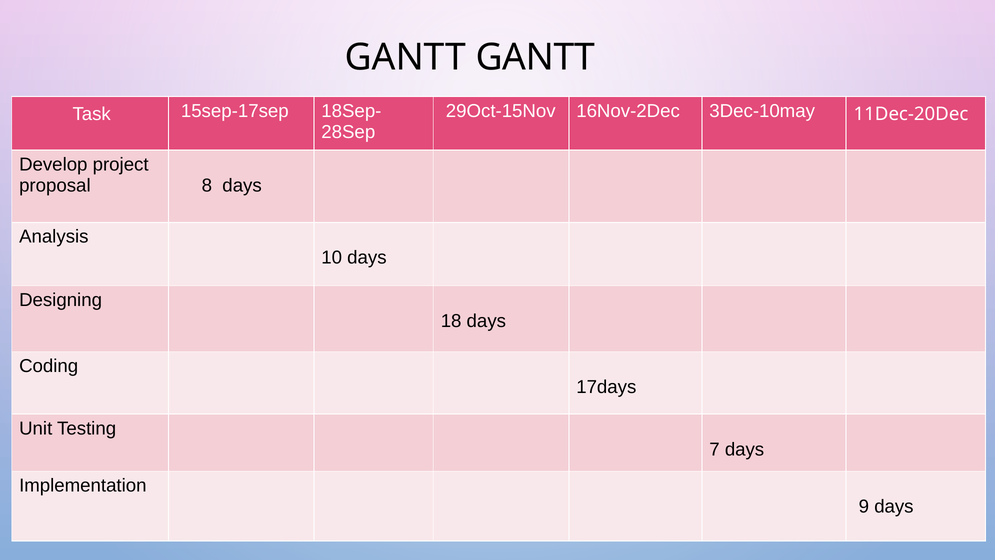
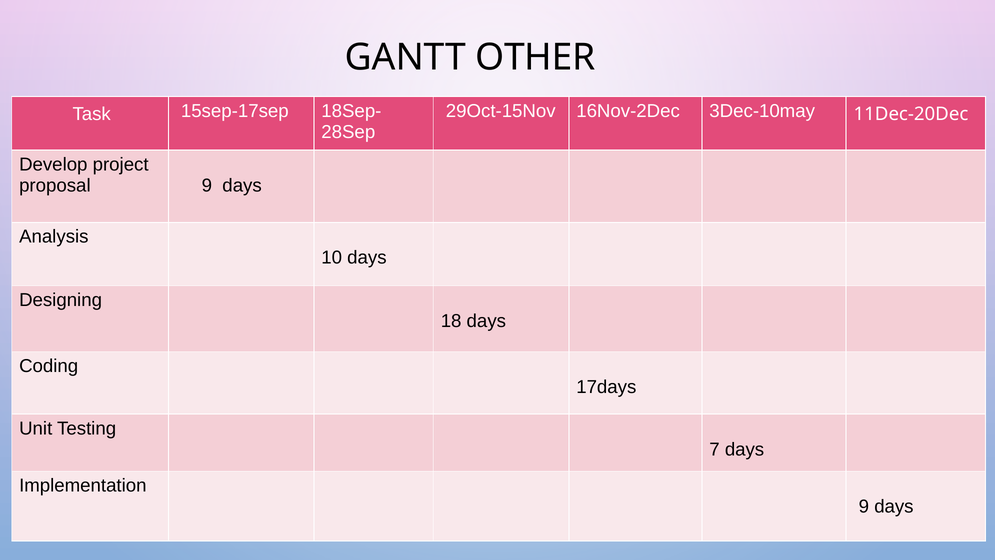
GANTT GANTT: GANTT -> OTHER (535, 57)
proposal 8: 8 -> 9 (207, 185)
